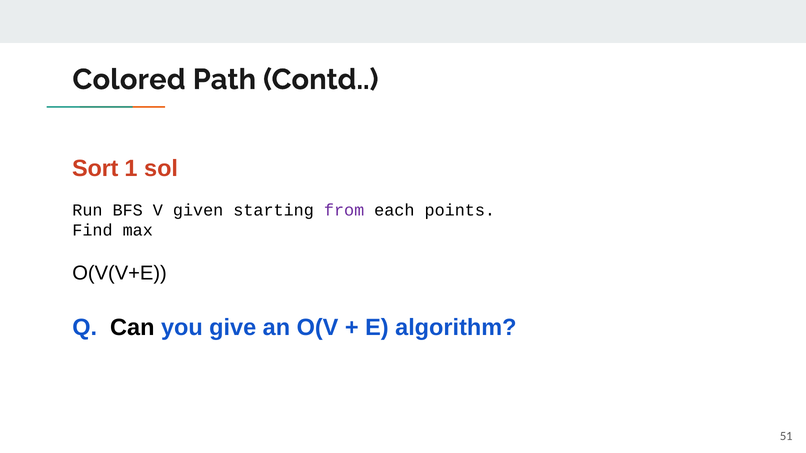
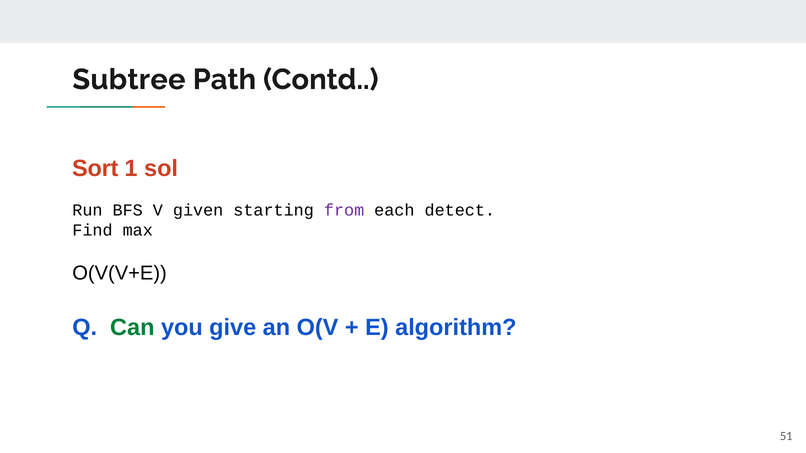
Colored: Colored -> Subtree (129, 80)
points: points -> detect (460, 210)
Can colour: black -> green (132, 328)
